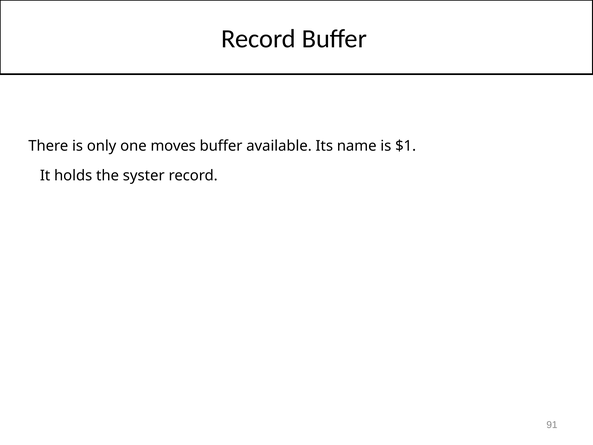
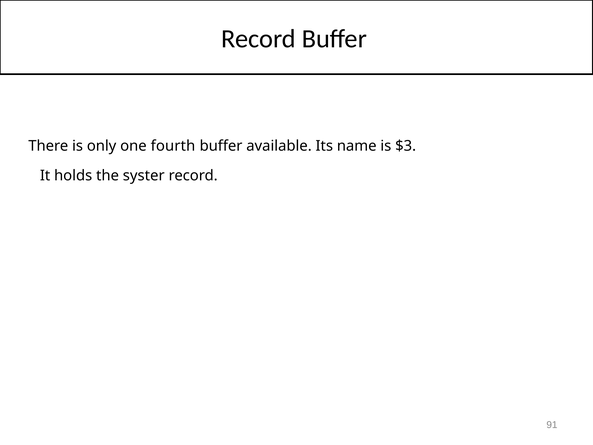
moves: moves -> fourth (173, 146)
$1: $1 -> $3 (406, 146)
